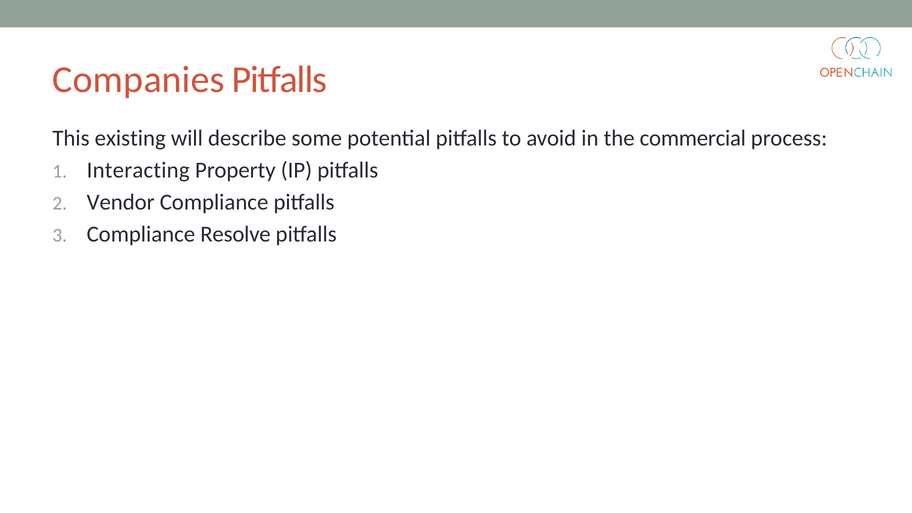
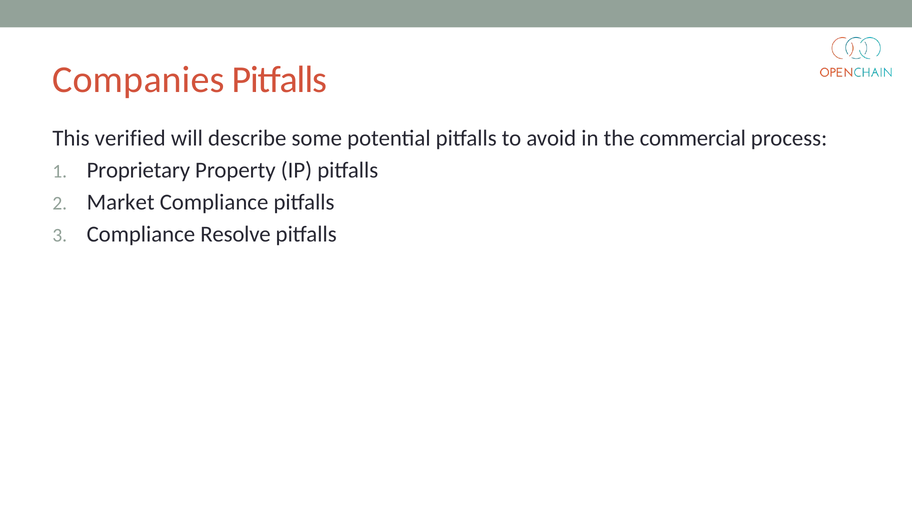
existing: existing -> verified (130, 138)
Interacting: Interacting -> Proprietary (138, 170)
Vendor: Vendor -> Market (121, 202)
